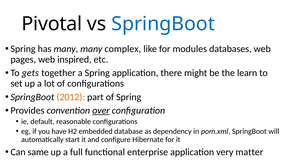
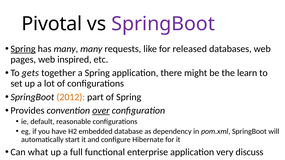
SpringBoot colour: blue -> purple (163, 24)
Spring underline: none -> present (23, 49)
complex: complex -> requests (123, 49)
modules: modules -> released (190, 49)
same: same -> what (38, 152)
matter: matter -> discuss (250, 152)
